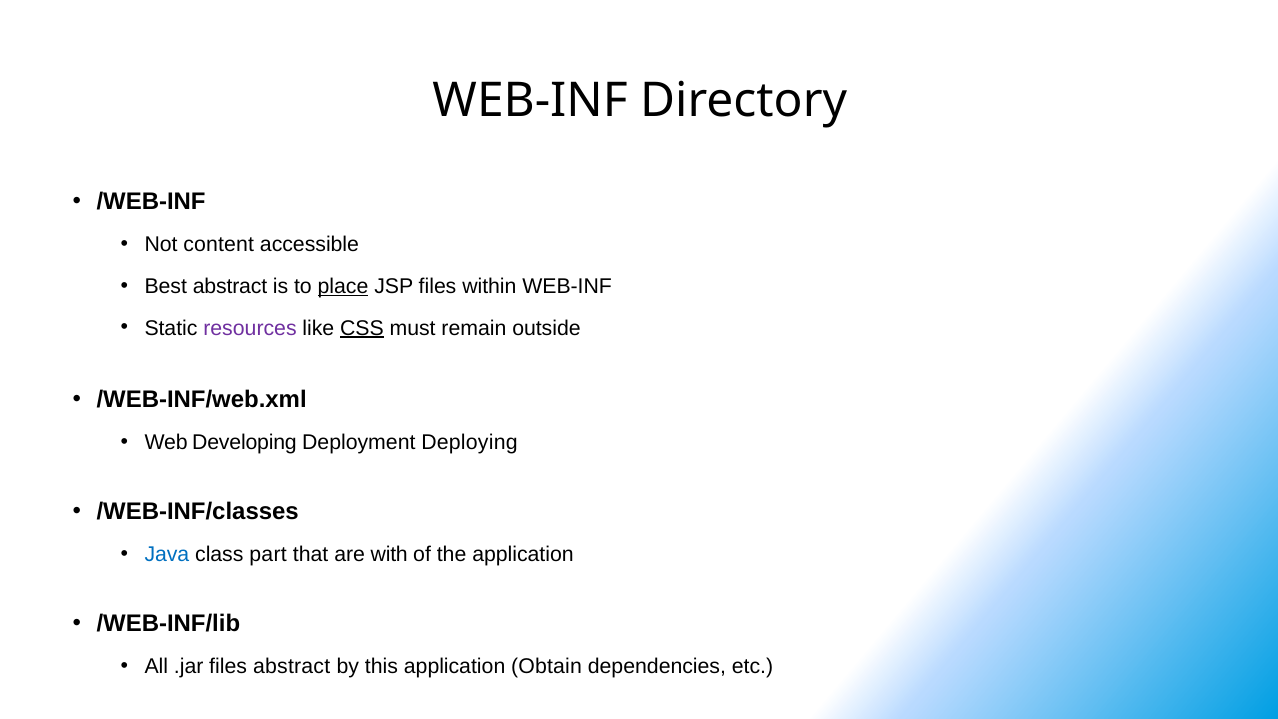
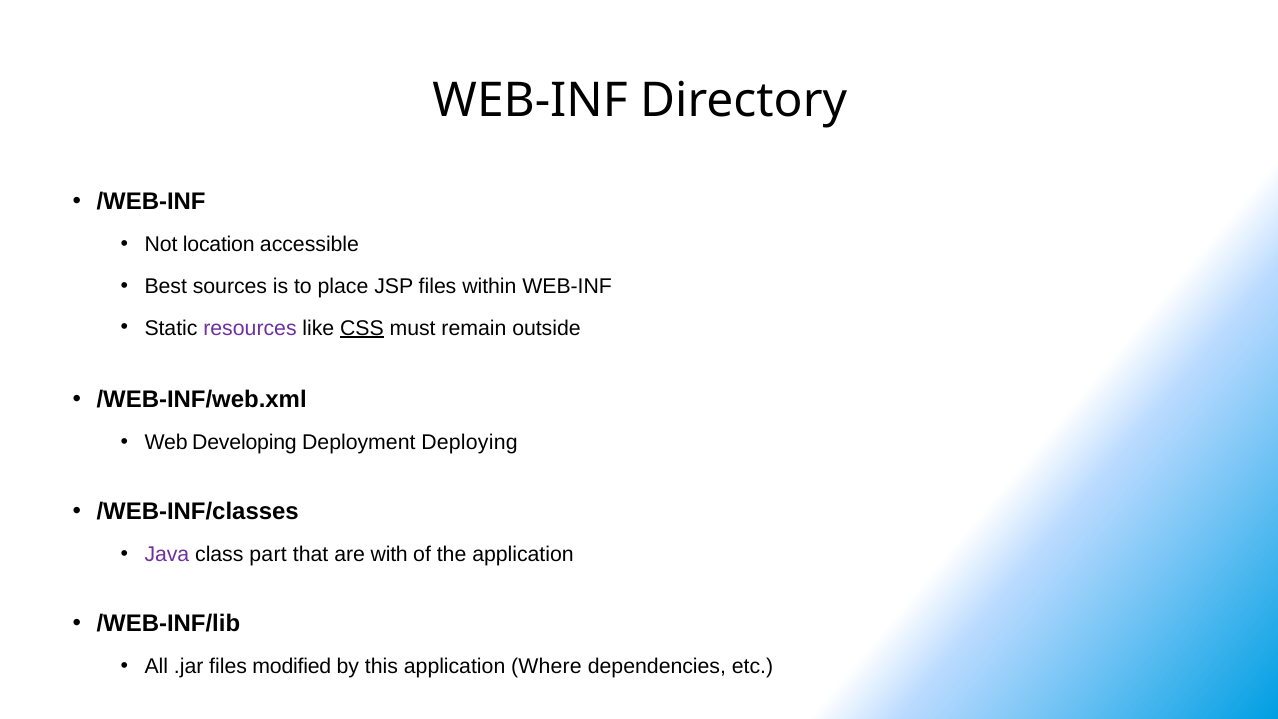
content: content -> location (219, 245)
Best abstract: abstract -> sources (230, 286)
place underline: present -> none (343, 286)
Java colour: blue -> purple (167, 555)
files abstract: abstract -> modified (292, 666)
Obtain: Obtain -> Where (547, 666)
